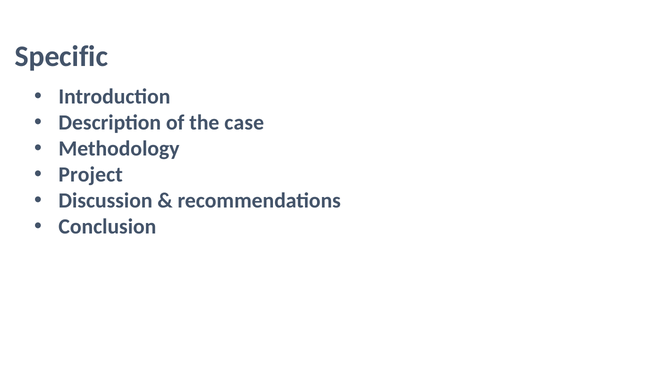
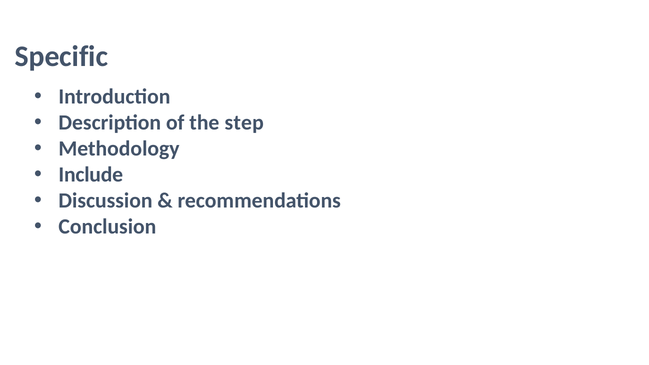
case: case -> step (244, 123)
Project: Project -> Include (91, 175)
